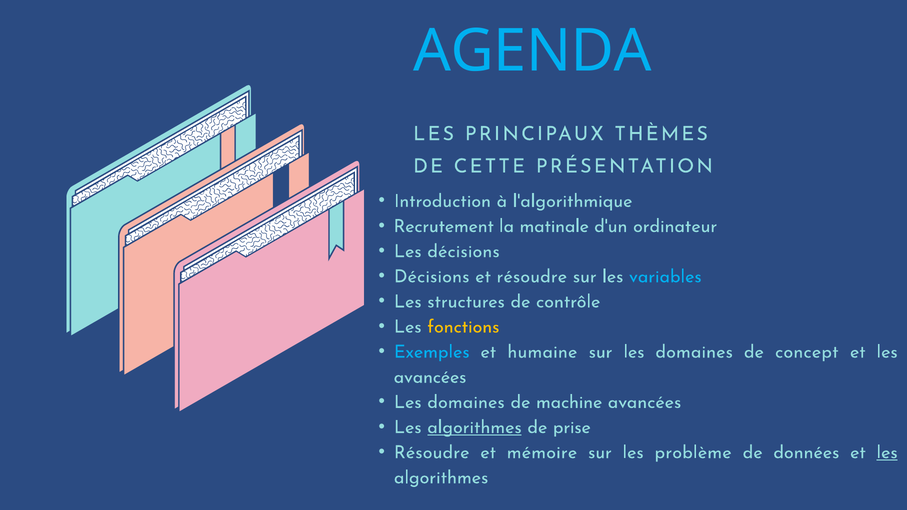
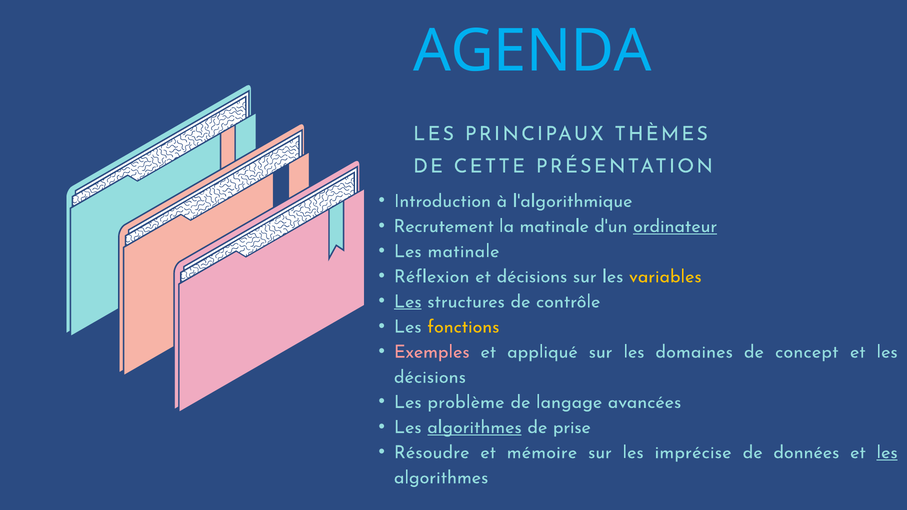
ordinateur underline: none -> present (675, 226)
Les décisions: décisions -> matinale (463, 251)
Décisions: Décisions -> Réflexion (432, 276)
et résoudre: résoudre -> décisions (532, 276)
variables colour: light blue -> yellow (665, 276)
Les underline: none -> present (408, 302)
Exemples colour: light blue -> pink (432, 352)
humaine: humaine -> appliqué (542, 352)
avancées: avancées -> décisions (430, 377)
domaines: domaines -> problème (466, 402)
machine: machine -> langage (569, 402)
problème: problème -> imprécise (693, 452)
